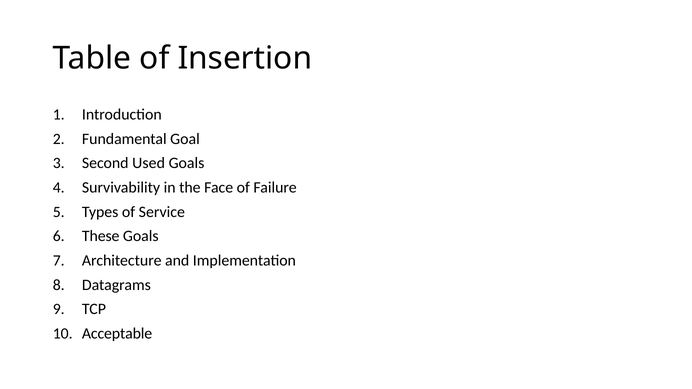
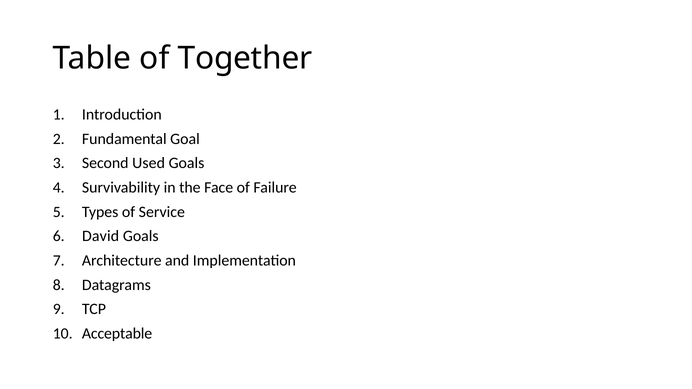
Insertion: Insertion -> Together (245, 58)
These: These -> David (101, 236)
